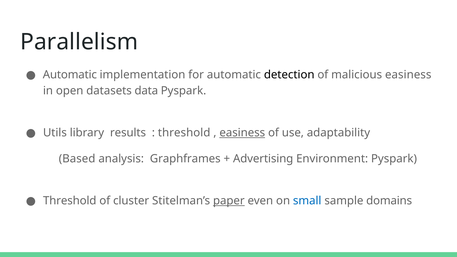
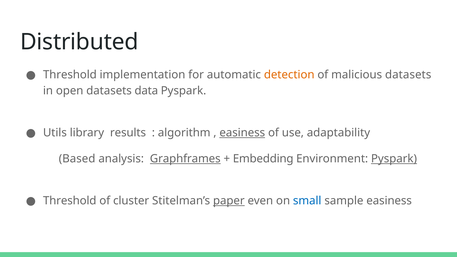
Parallelism: Parallelism -> Distributed (79, 42)
Automatic: Automatic -> Threshold (70, 75)
detection colour: black -> orange (289, 75)
malicious easiness: easiness -> datasets (408, 75)
threshold: threshold -> algorithm (184, 133)
Graphframes underline: none -> present (185, 159)
Advertising: Advertising -> Embedding (263, 159)
Pyspark underline: none -> present (394, 159)
sample domains: domains -> easiness (389, 201)
